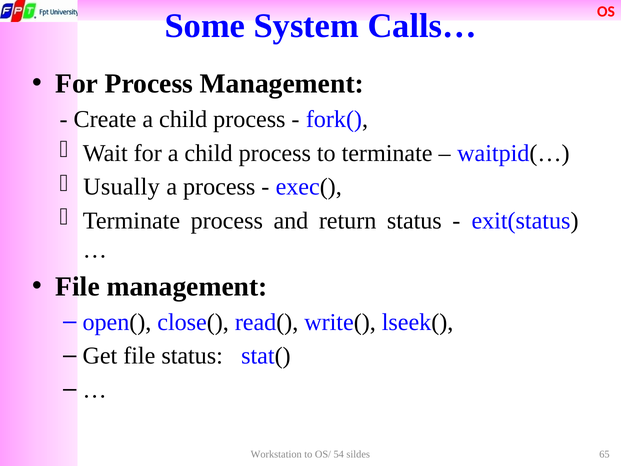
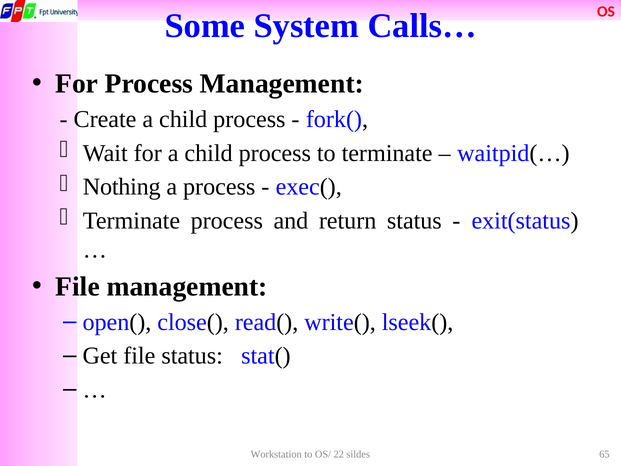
Usually: Usually -> Nothing (122, 187)
54: 54 -> 22 (339, 454)
